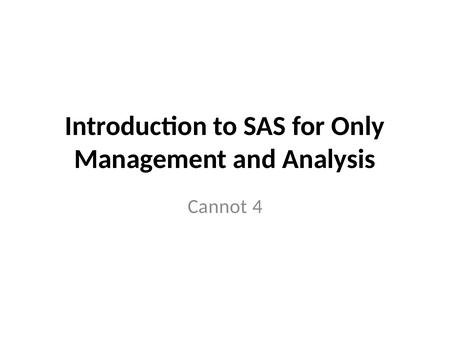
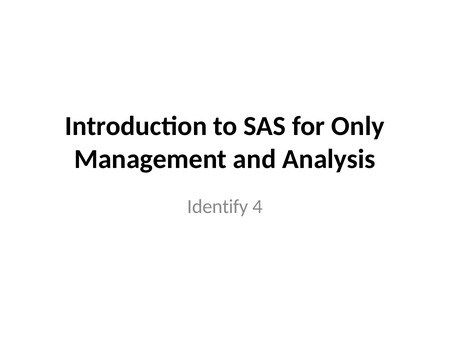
Cannot: Cannot -> Identify (218, 207)
